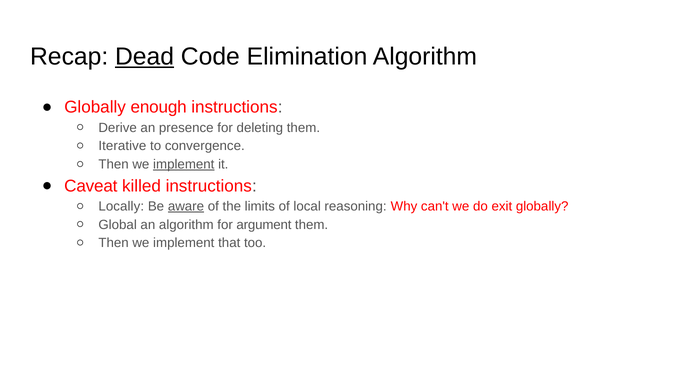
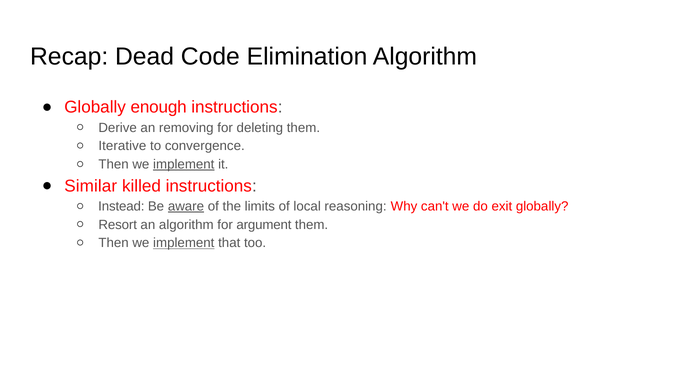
Dead underline: present -> none (145, 57)
presence: presence -> removing (186, 128)
Caveat: Caveat -> Similar (91, 186)
Locally: Locally -> Instead (121, 206)
Global: Global -> Resort (118, 225)
implement underline: none -> present (184, 243)
